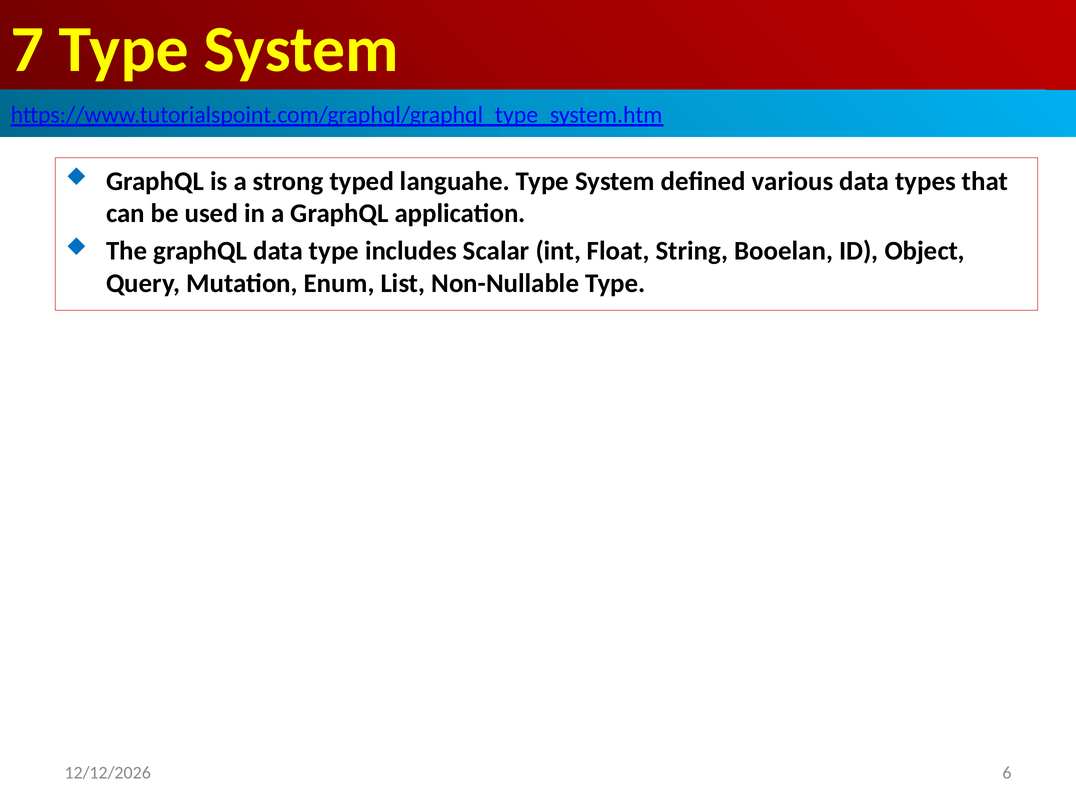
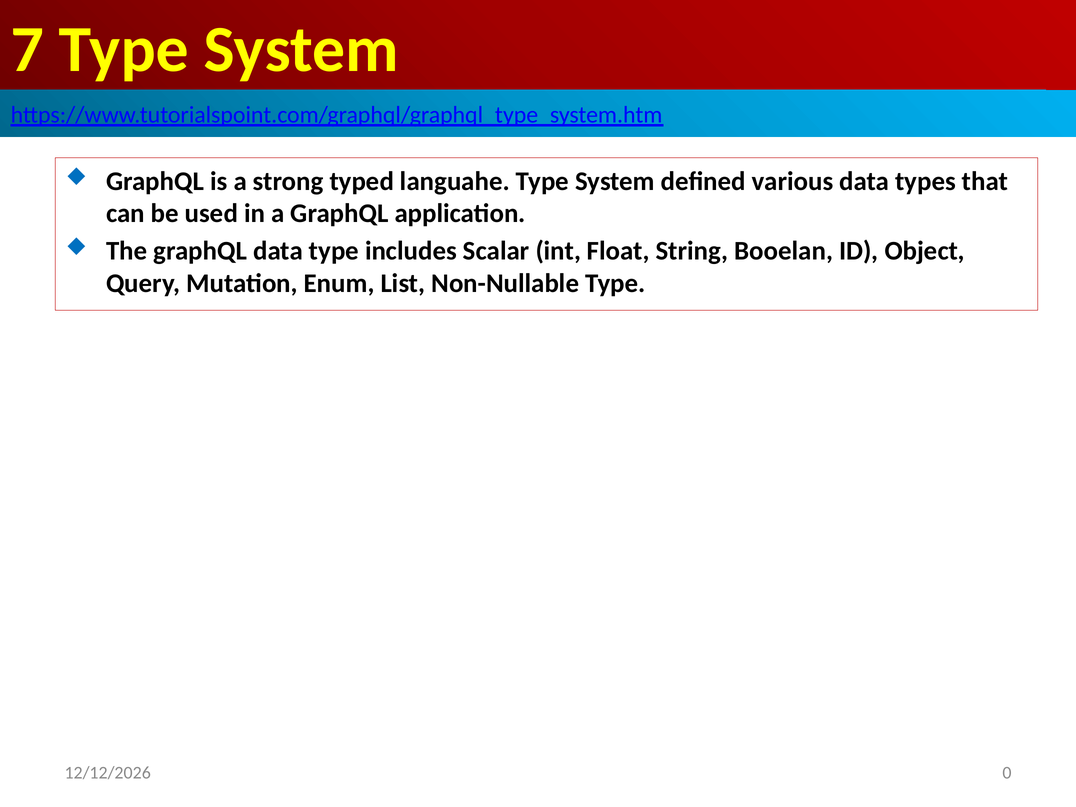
6: 6 -> 0 (1007, 773)
